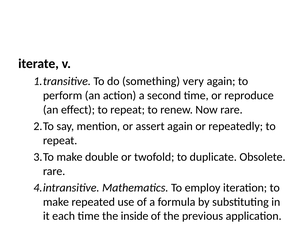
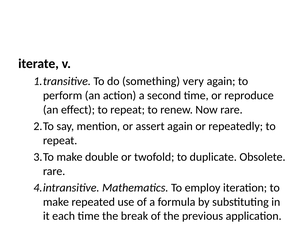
inside: inside -> break (134, 216)
